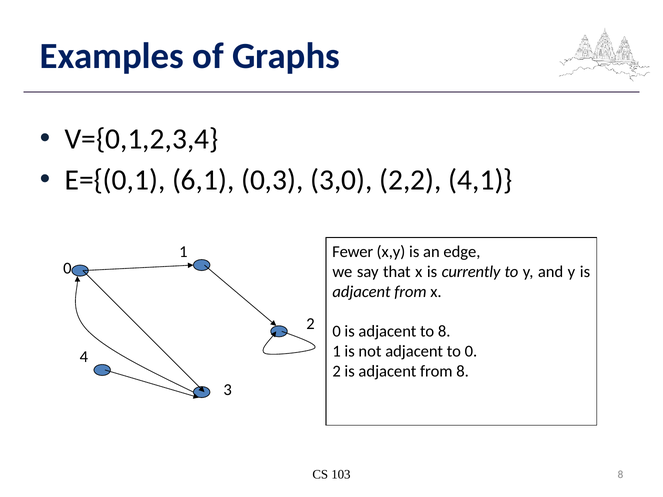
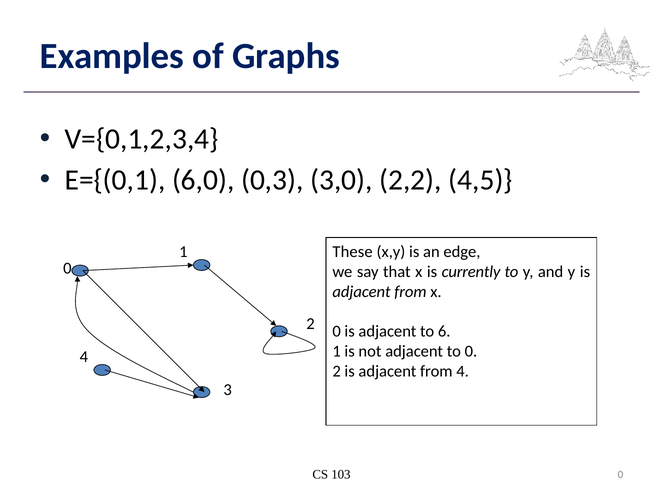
6,1: 6,1 -> 6,0 (203, 180)
4,1: 4,1 -> 4,5 (481, 180)
Fewer: Fewer -> These (353, 252)
to 8: 8 -> 6 (444, 331)
from 8: 8 -> 4 (463, 371)
103 8: 8 -> 0 (620, 475)
